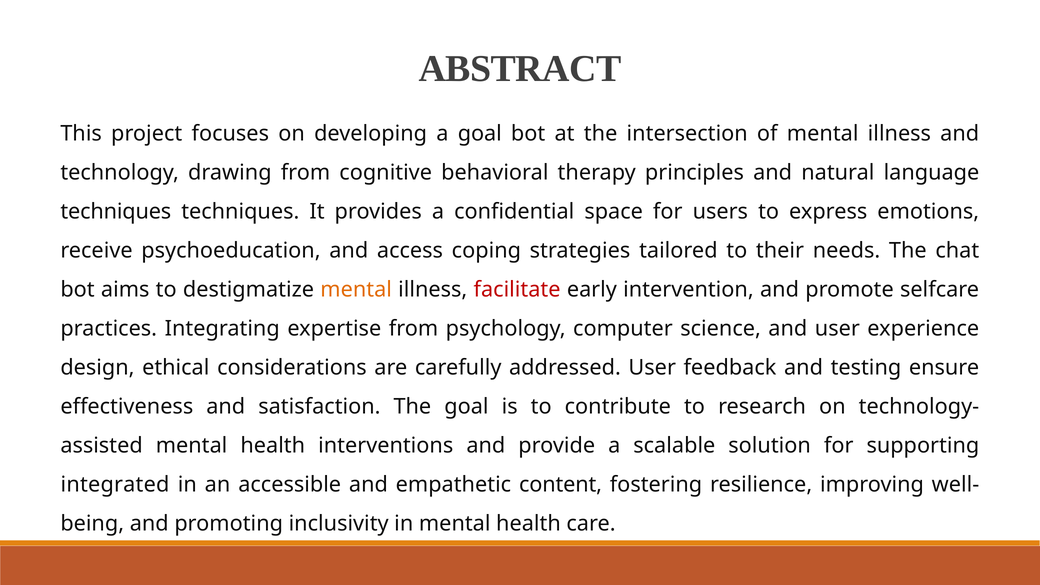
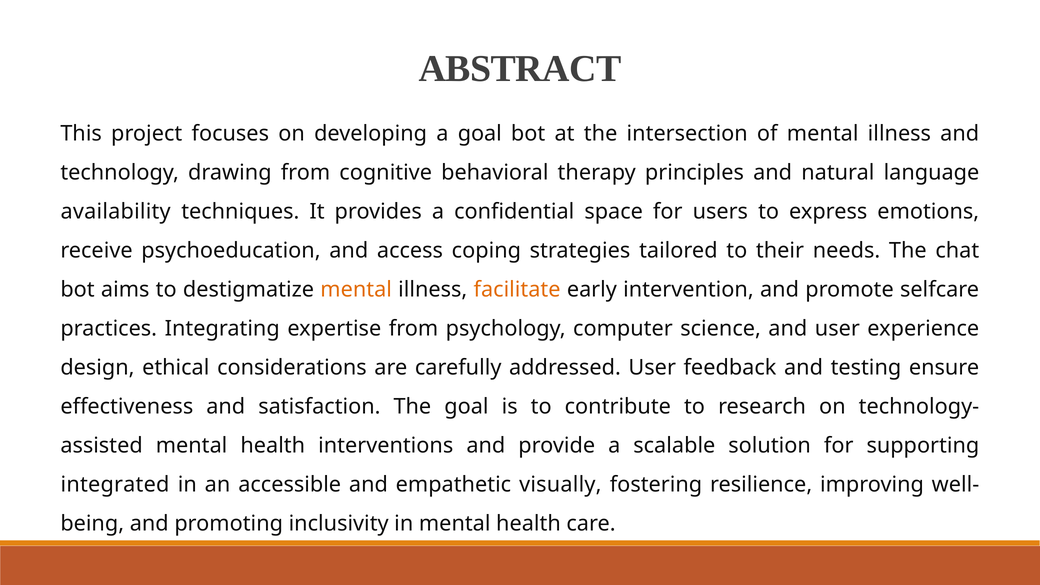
techniques: techniques -> availability (116, 211)
facilitate colour: red -> orange (517, 289)
content: content -> visually (560, 484)
